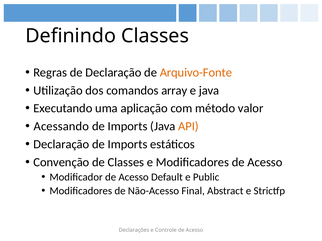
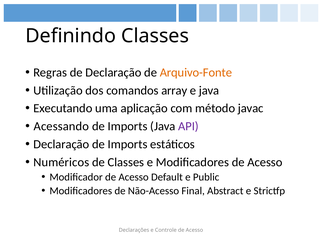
valor: valor -> javac (251, 109)
API colour: orange -> purple (188, 127)
Convenção: Convenção -> Numéricos (61, 163)
